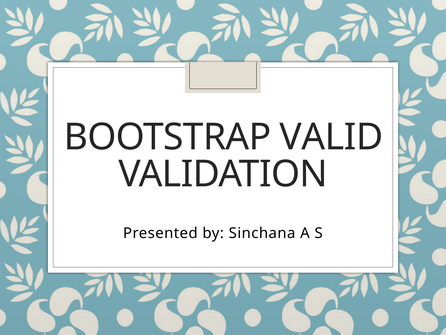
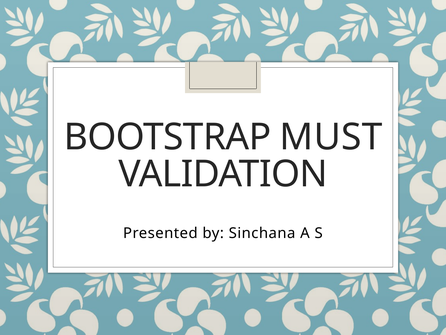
VALID: VALID -> MUST (331, 137)
